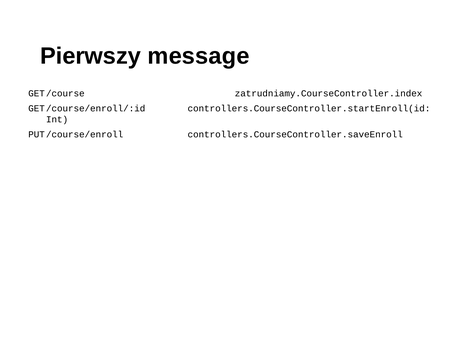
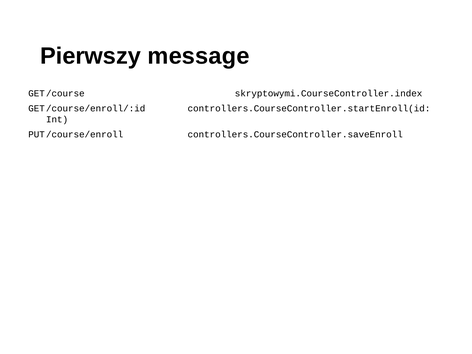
zatrudniamy.CourseController.index: zatrudniamy.CourseController.index -> skryptowymi.CourseController.index (329, 93)
